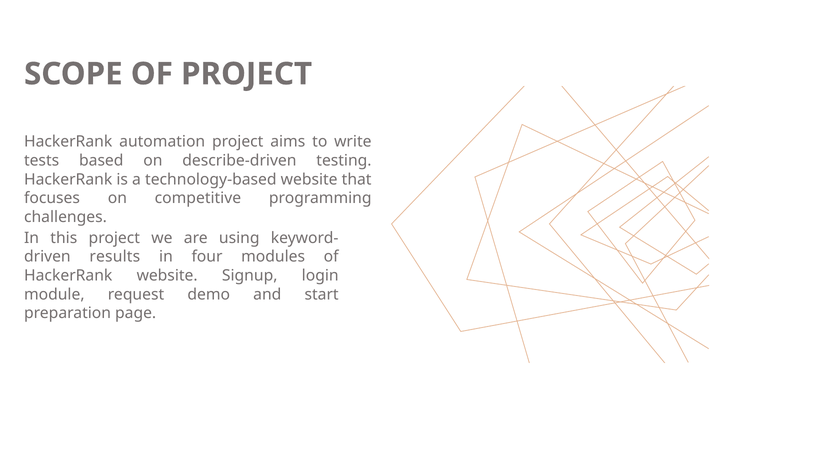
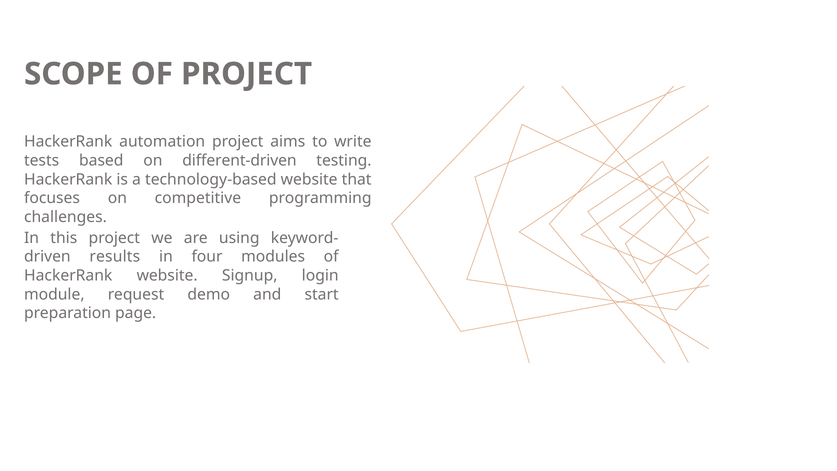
describe-driven: describe-driven -> different-driven (239, 160)
